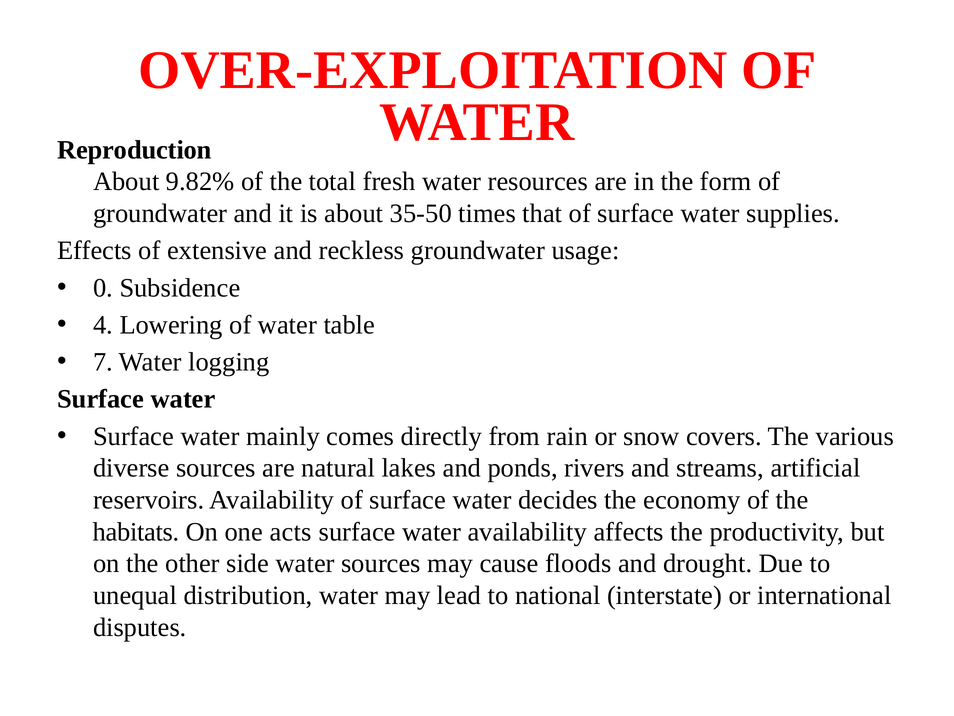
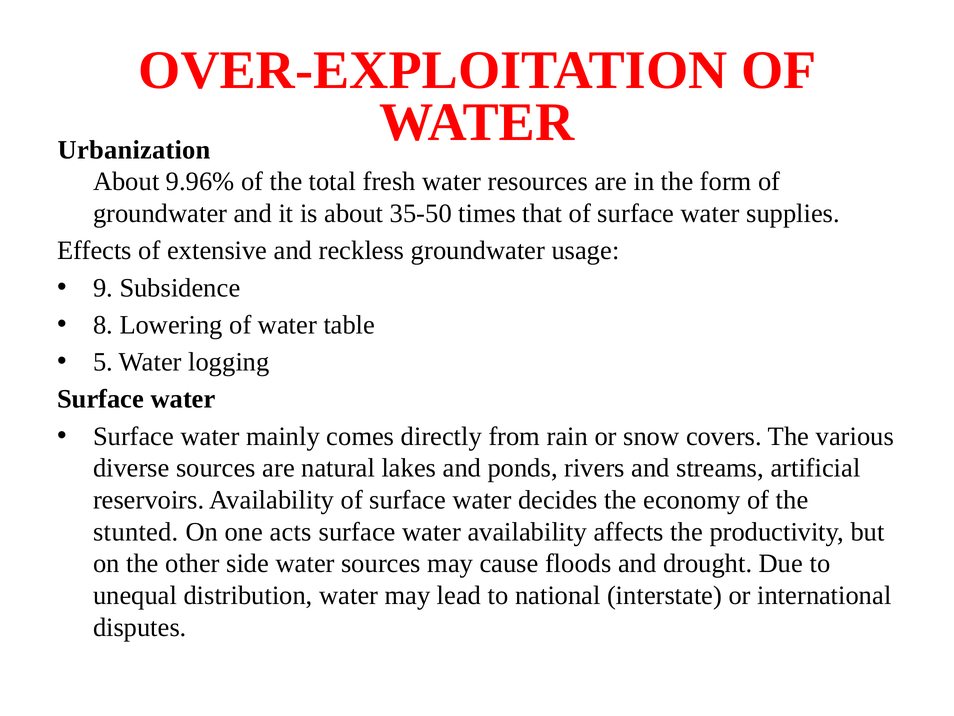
Reproduction: Reproduction -> Urbanization (134, 150)
9.82%: 9.82% -> 9.96% (200, 182)
0: 0 -> 9 (103, 288)
4: 4 -> 8 (103, 325)
7: 7 -> 5 (103, 362)
habitats: habitats -> stunted (136, 531)
